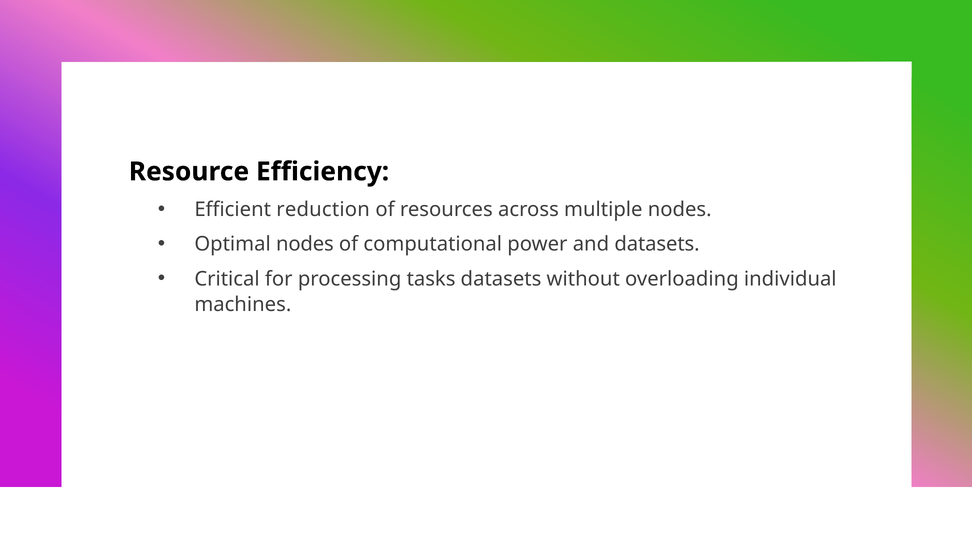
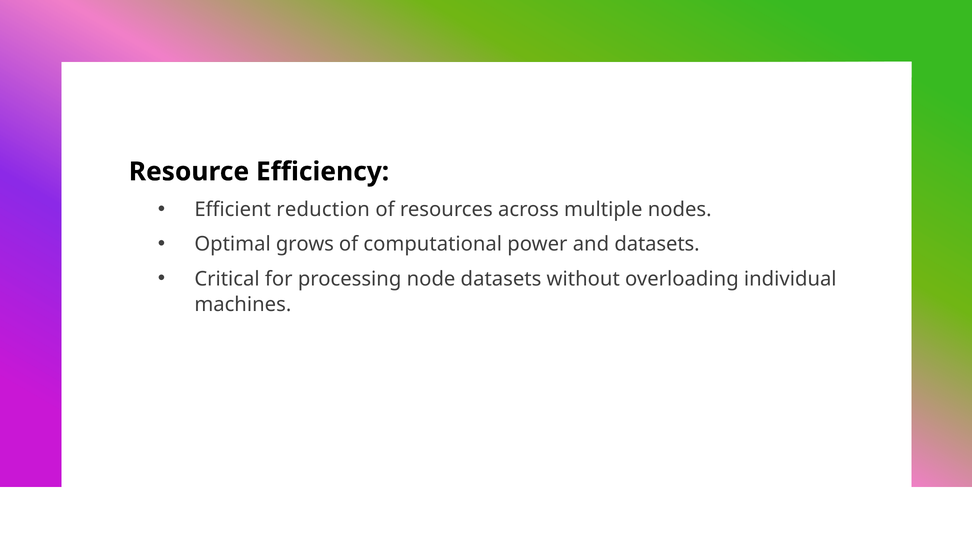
Optimal nodes: nodes -> grows (305, 244)
tasks: tasks -> node (431, 279)
